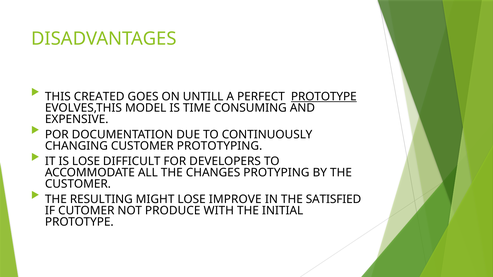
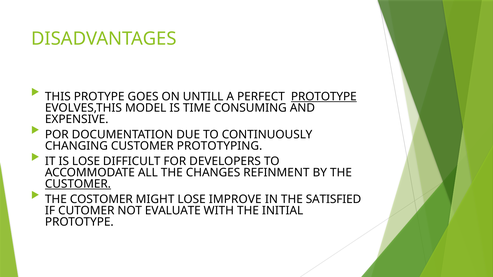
CREATED: CREATED -> PROTYPE (99, 97)
PROTYPING: PROTYPING -> REFINMENT (276, 173)
CUSTOMER underline: none -> present (78, 184)
RESULTING: RESULTING -> COSTOMER (101, 200)
PRODUCE: PRODUCE -> EVALUATE (173, 211)
